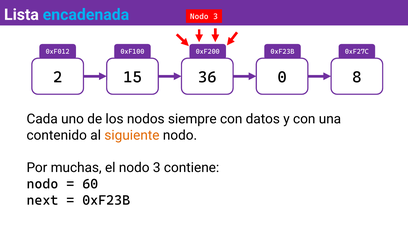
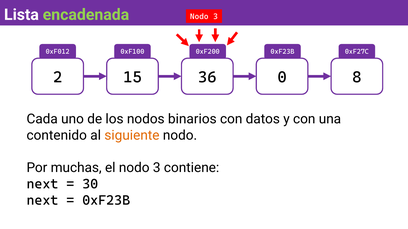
encadenada colour: light blue -> light green (86, 15)
siempre: siempre -> binarios (192, 119)
nodo: nodo -> next (42, 185)
60: 60 -> 30 (90, 185)
